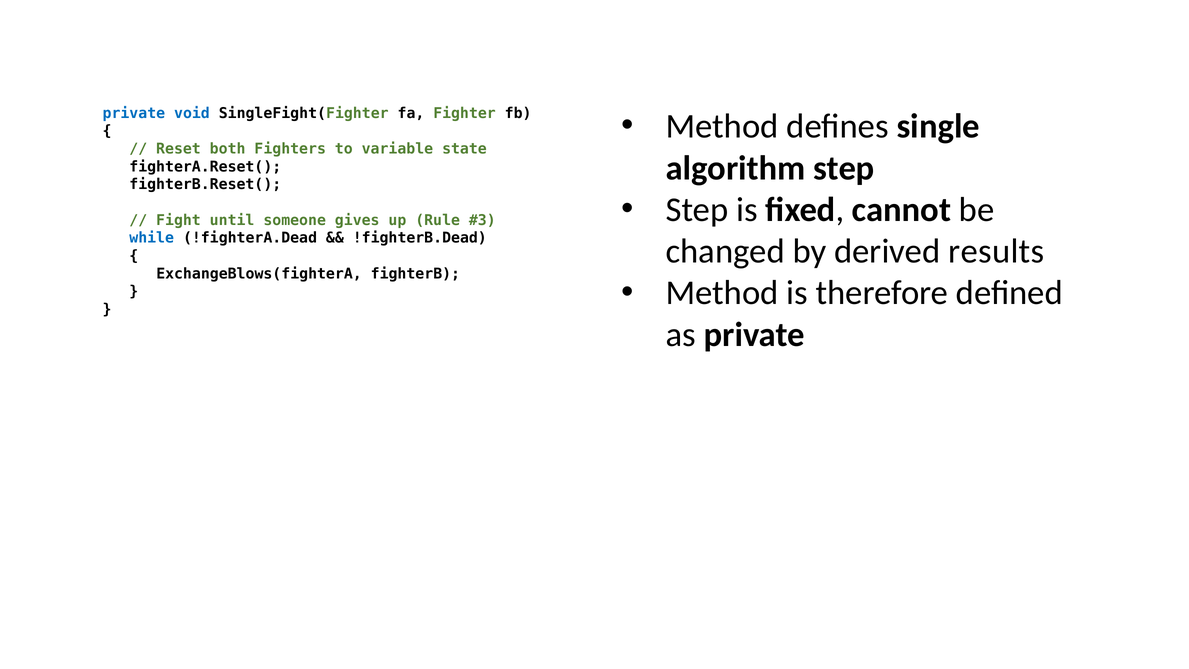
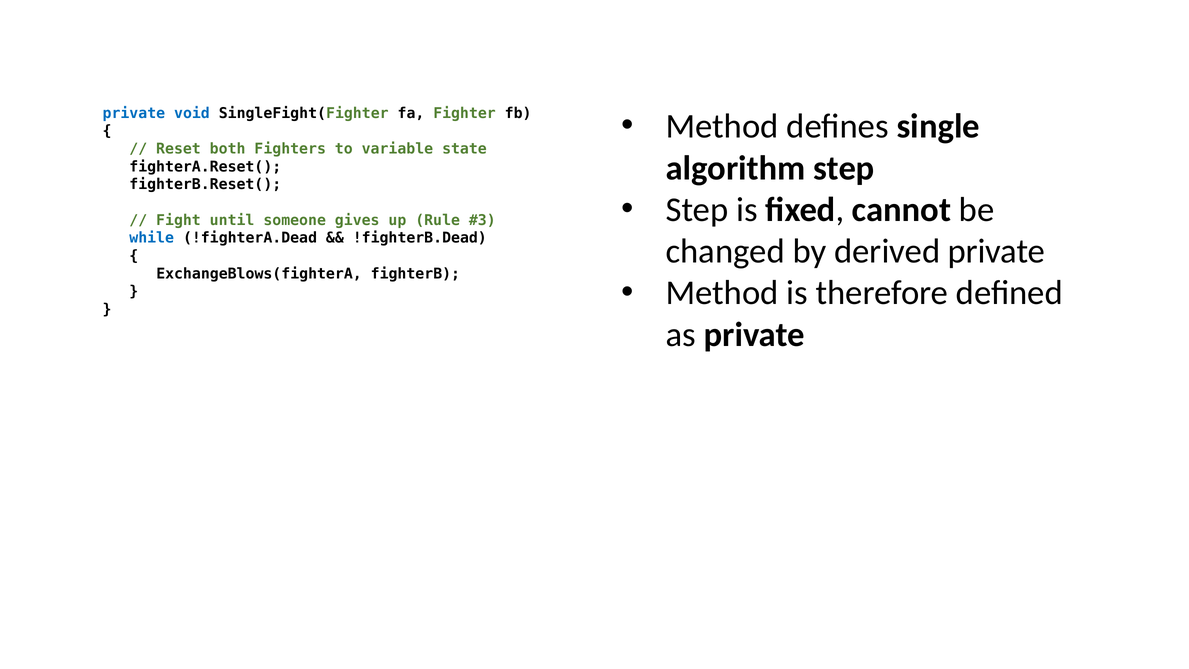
derived results: results -> private (997, 251)
